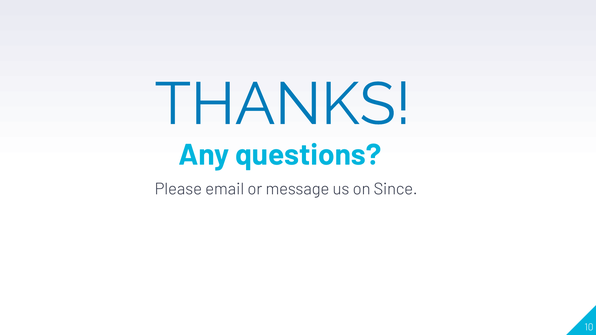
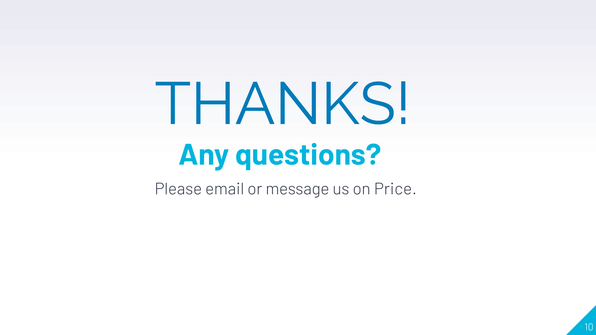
Since: Since -> Price (395, 189)
